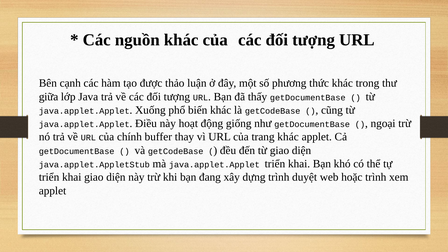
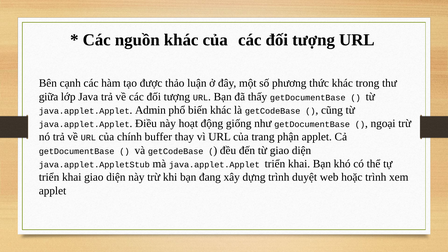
Xuống: Xuống -> Admin (150, 110)
trang khác: khác -> phận (288, 137)
